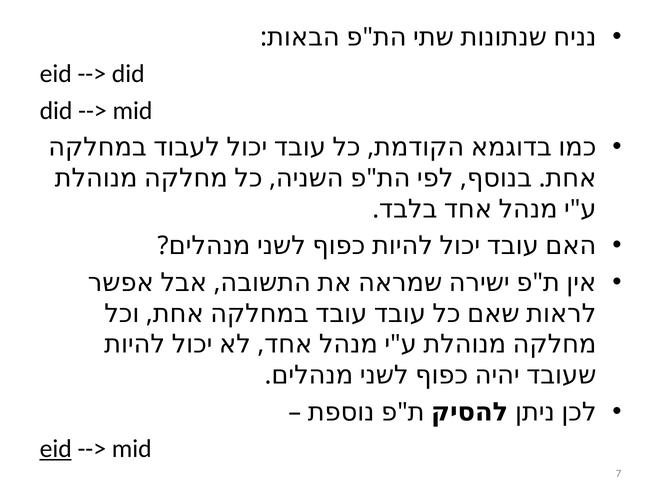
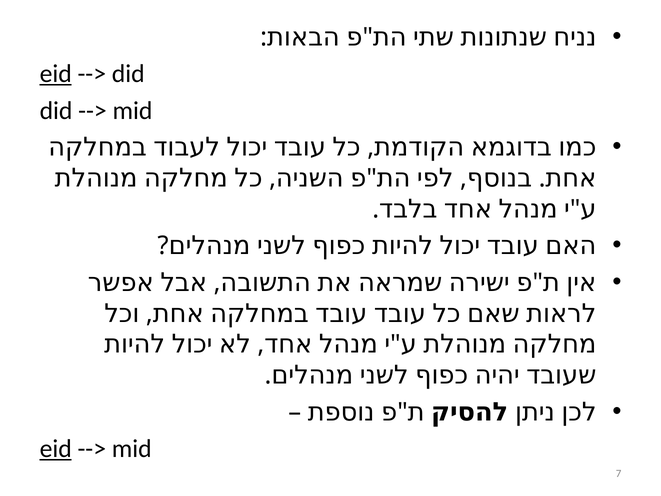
eid underline: none -> present (56, 74)
